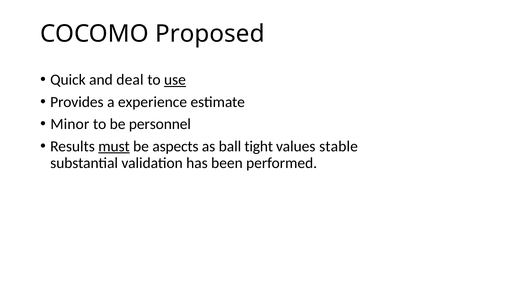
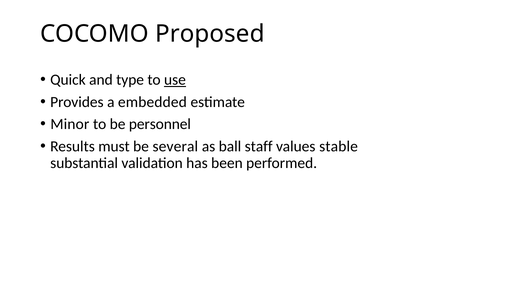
deal: deal -> type (130, 80)
experience: experience -> embedded (152, 102)
must underline: present -> none (114, 146)
aspects: aspects -> several (175, 146)
tight: tight -> staff (259, 146)
